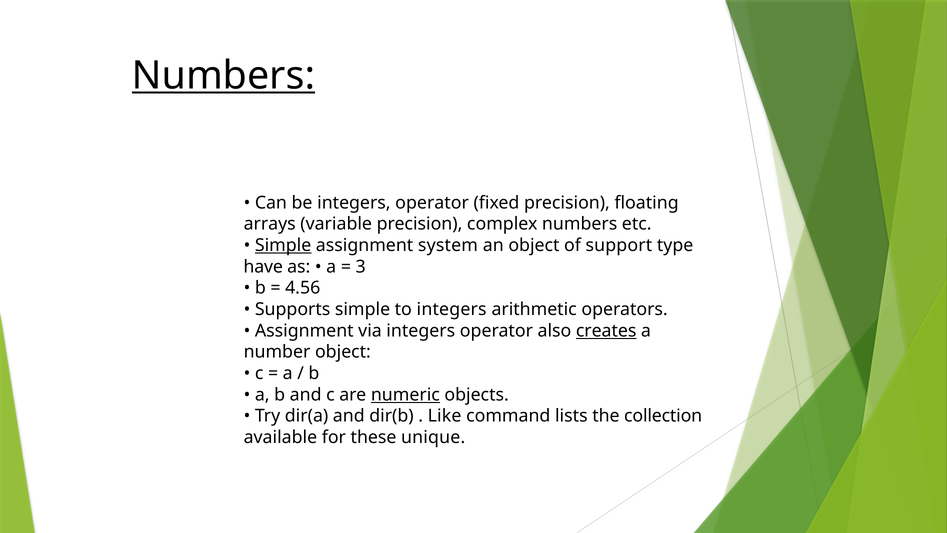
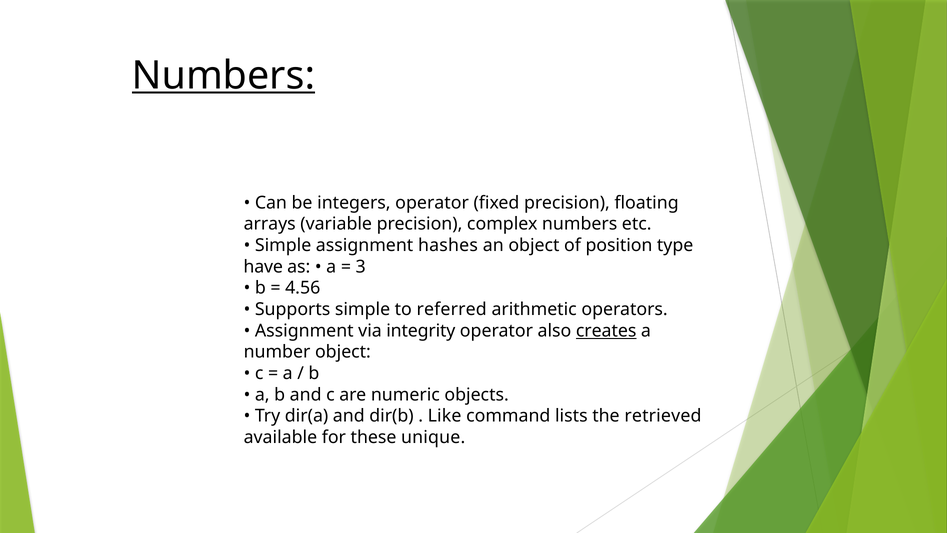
Simple underline: present -> none (283, 245)
system: system -> hashes (448, 245)
support: support -> position (619, 245)
to integers: integers -> referred (452, 309)
via integers: integers -> integrity (421, 330)
numeric underline: present -> none (405, 394)
collection: collection -> retrieved (663, 416)
